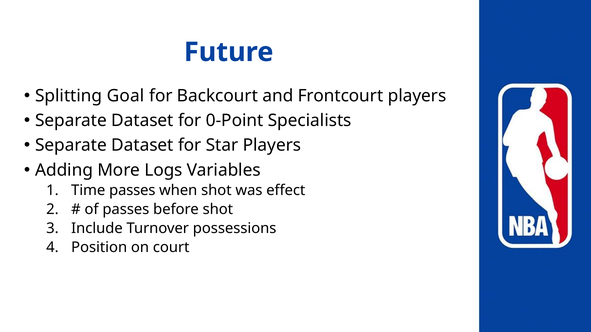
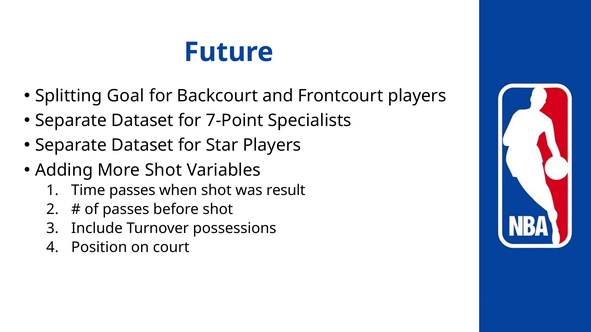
0-Point: 0-Point -> 7-Point (235, 121)
More Logs: Logs -> Shot (163, 170)
effect: effect -> result (286, 191)
